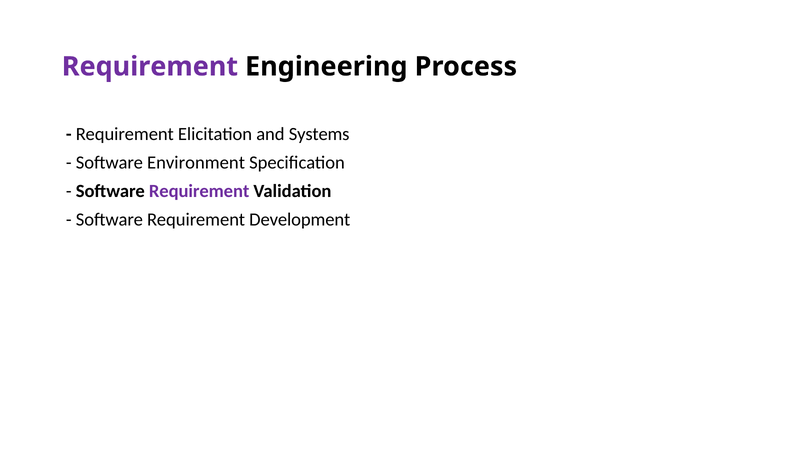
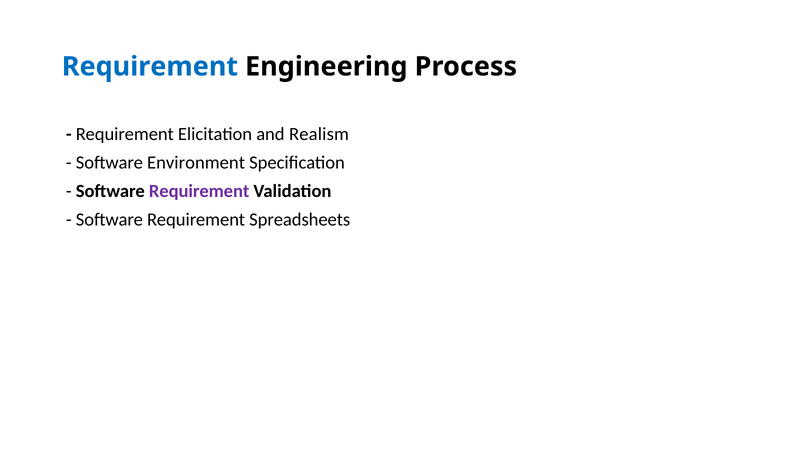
Requirement colour: purple -> blue (150, 67)
Systems: Systems -> Realism (319, 134)
Development: Development -> Spreadsheets (300, 220)
